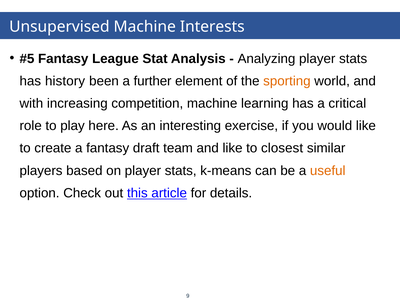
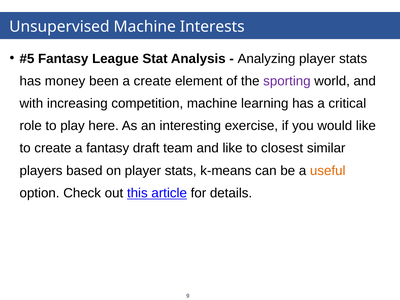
history: history -> money (65, 81)
a further: further -> create (152, 81)
sporting colour: orange -> purple (287, 81)
